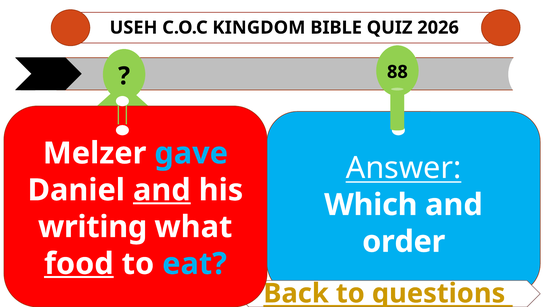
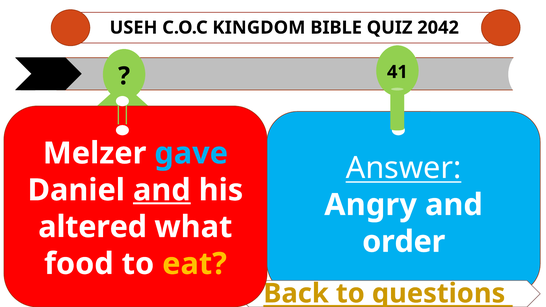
2026: 2026 -> 2042 (438, 28)
88: 88 -> 41 (397, 72)
Which: Which -> Angry (371, 205)
writing: writing -> altered (93, 227)
food underline: present -> none (79, 264)
eat colour: light blue -> yellow (195, 264)
